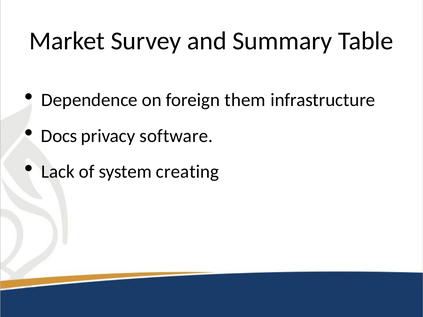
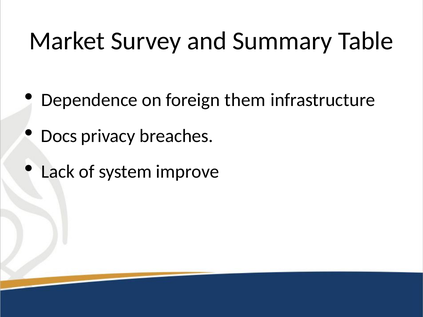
software: software -> breaches (176, 136)
creating: creating -> improve (188, 172)
